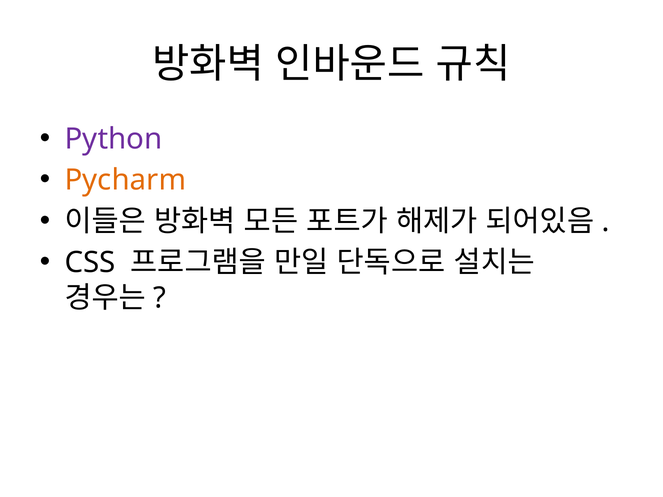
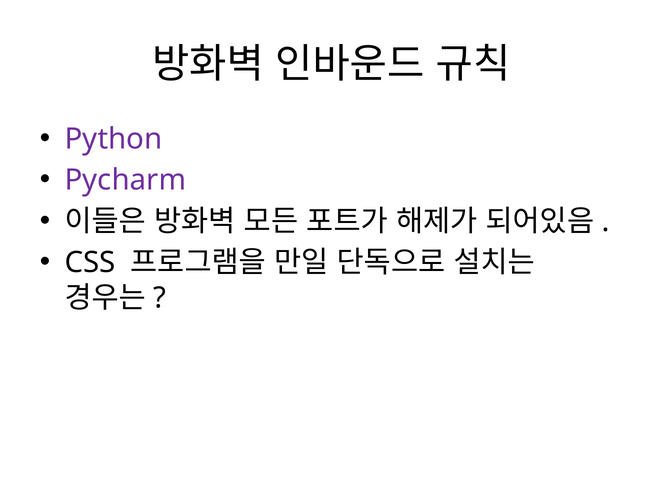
Pycharm colour: orange -> purple (125, 180)
